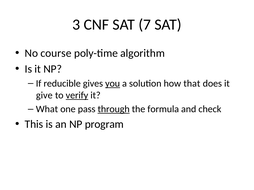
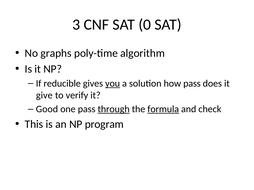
7: 7 -> 0 (145, 25)
course: course -> graphs (56, 53)
how that: that -> pass (192, 84)
verify underline: present -> none (77, 96)
What: What -> Good (47, 109)
formula underline: none -> present (163, 109)
